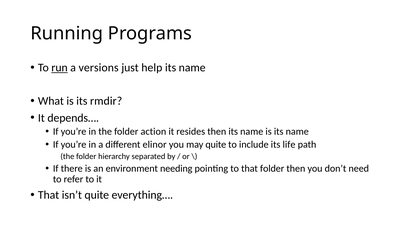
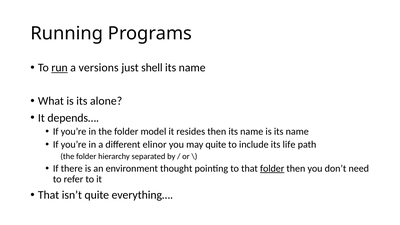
help: help -> shell (152, 68)
rmdir: rmdir -> alone (106, 101)
action: action -> model (153, 132)
needing: needing -> thought (176, 168)
folder underline: none -> present (272, 168)
